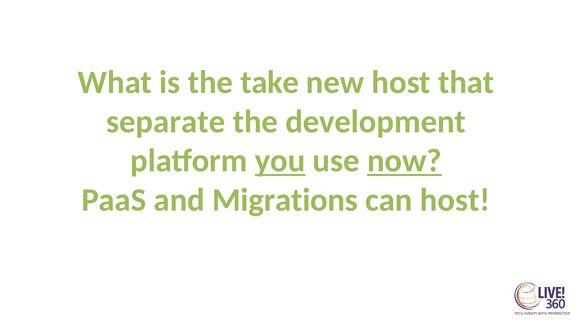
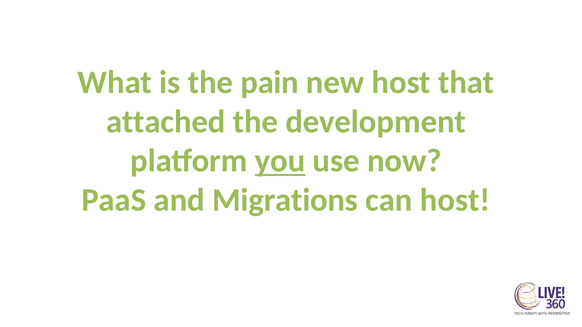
take: take -> pain (270, 82)
separate: separate -> attached (166, 122)
now underline: present -> none (404, 161)
